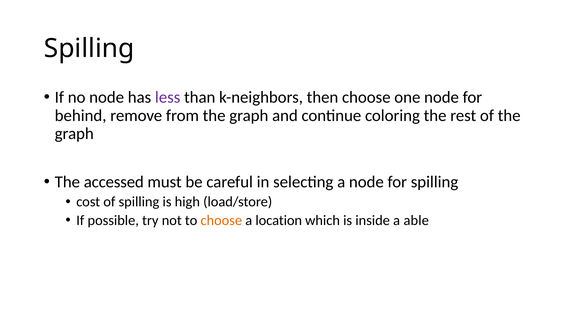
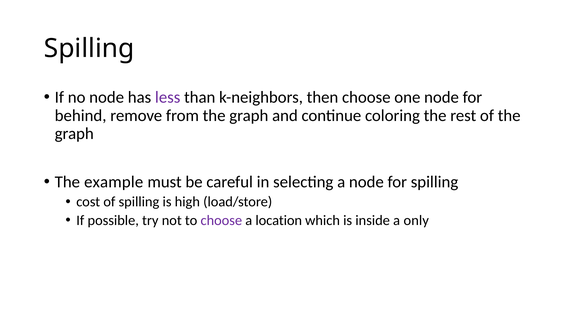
accessed: accessed -> example (114, 182)
choose colour: orange -> purple (221, 220)
able: able -> only (416, 220)
